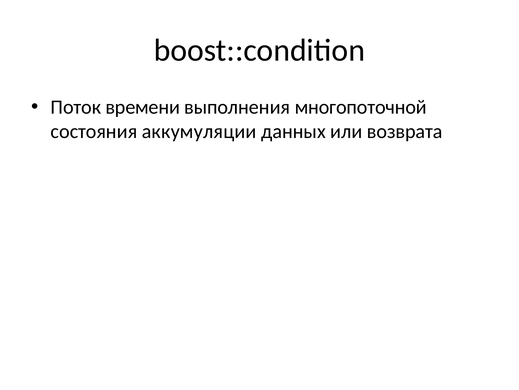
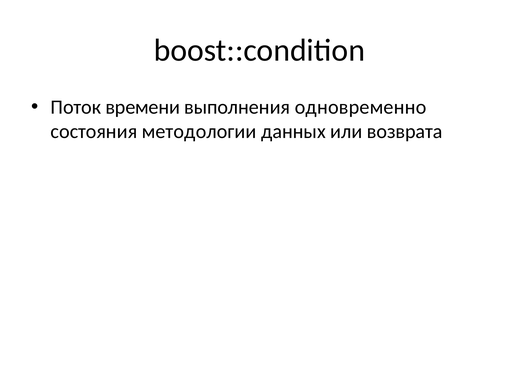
многопоточной: многопоточной -> одновременно (361, 107)
аккумуляции: аккумуляции -> методологии (199, 131)
